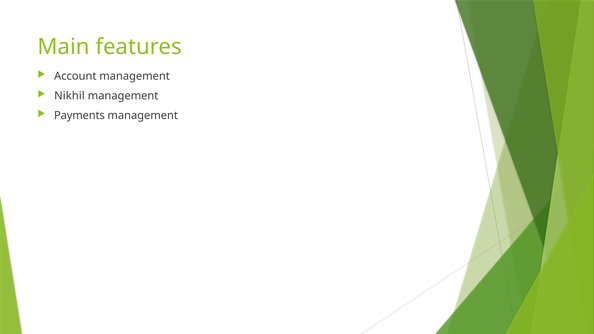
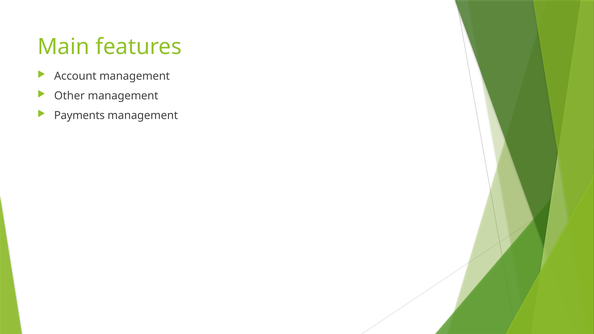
Nikhil: Nikhil -> Other (70, 96)
